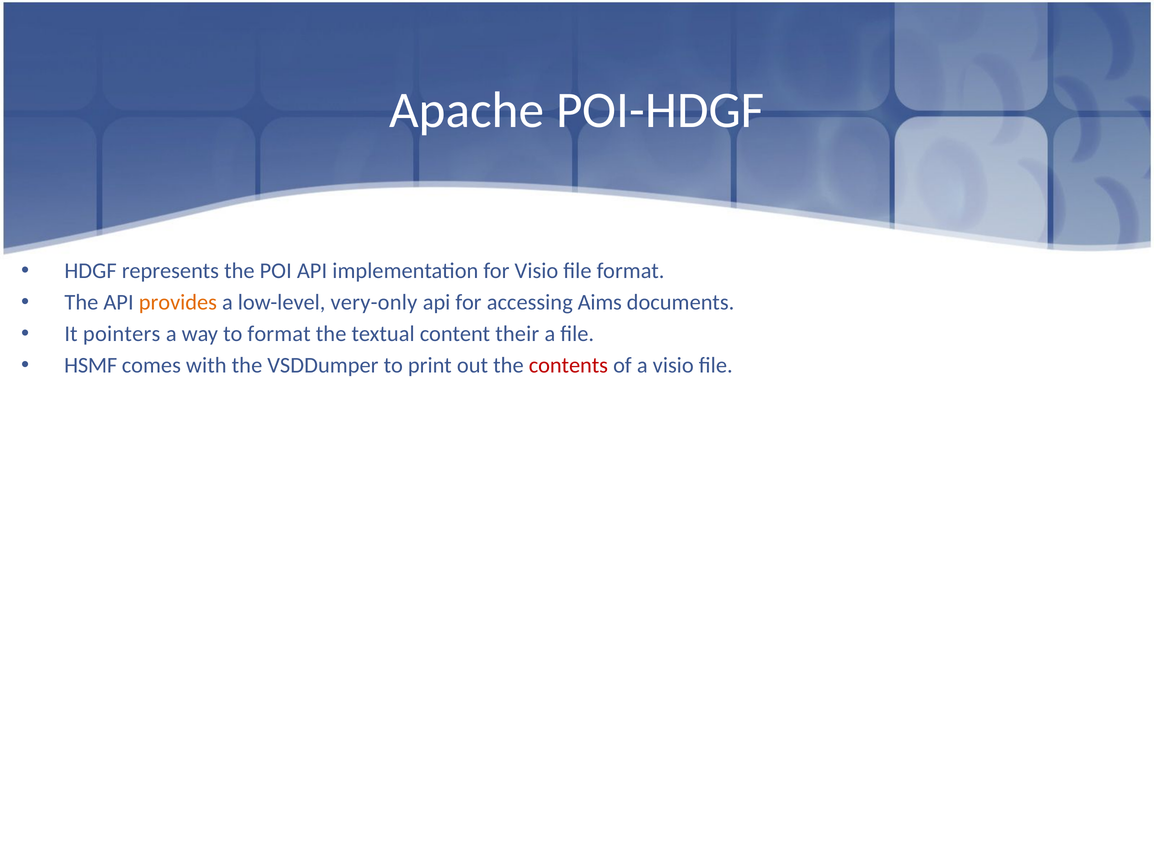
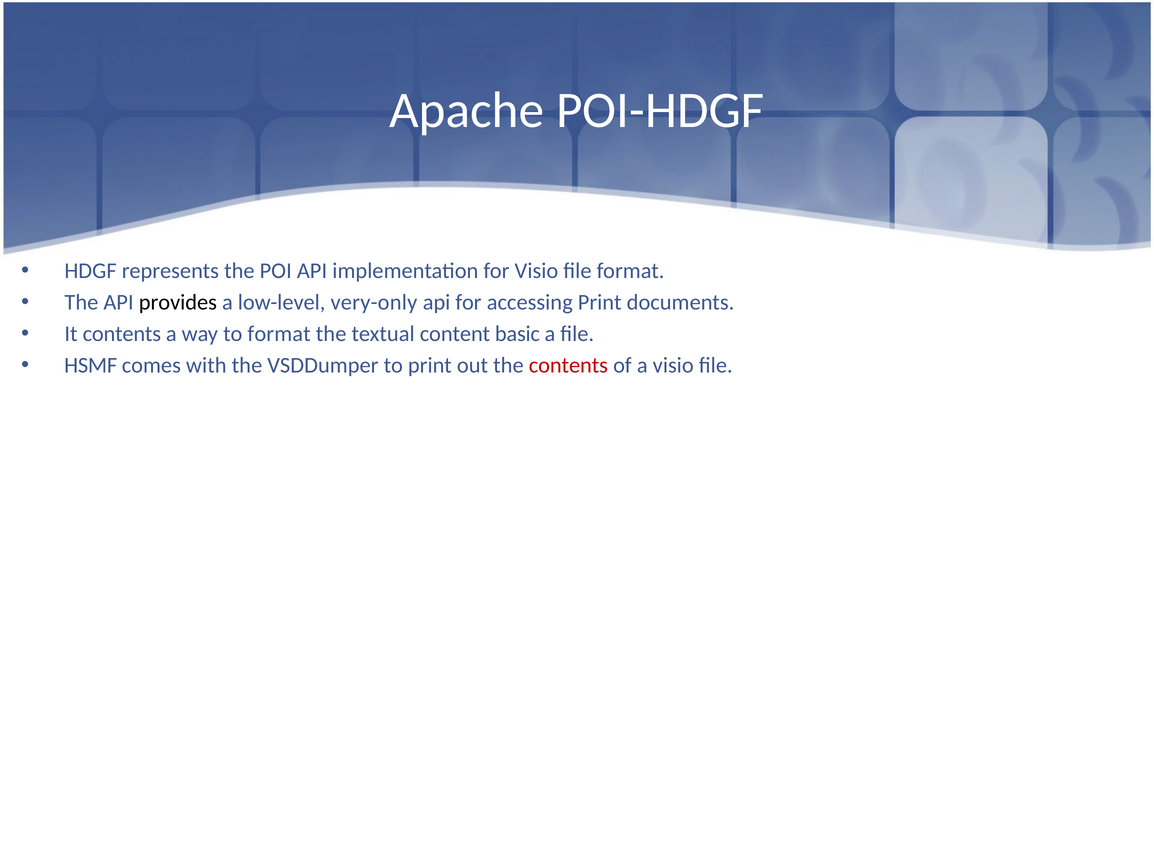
provides colour: orange -> black (178, 302)
accessing Aims: Aims -> Print (600, 302)
It pointers: pointers -> contents (122, 334)
their: their -> basic (517, 334)
